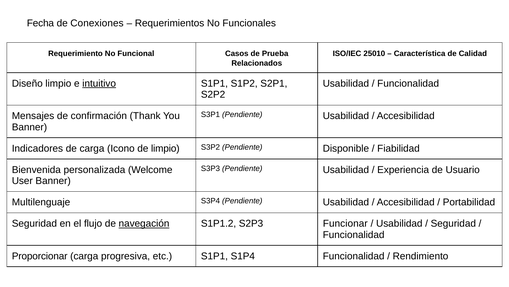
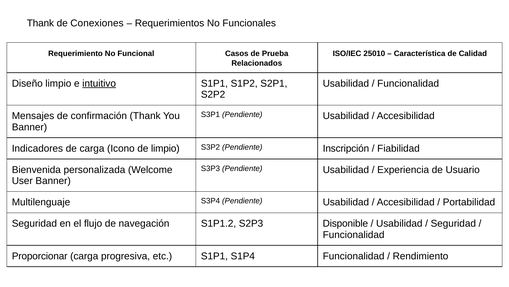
Fecha: Fecha -> Thank (40, 23)
Disponible: Disponible -> Inscripción (346, 148)
navegación underline: present -> none (144, 223)
Funcionar: Funcionar -> Disponible (345, 223)
